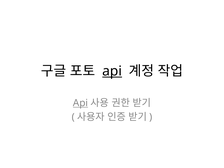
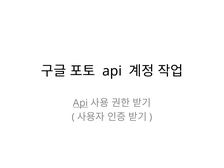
api underline: present -> none (112, 71)
